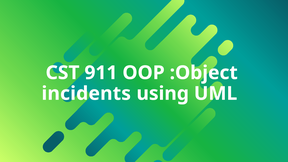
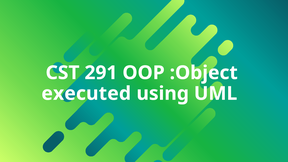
911: 911 -> 291 (101, 73)
incidents: incidents -> executed (86, 94)
